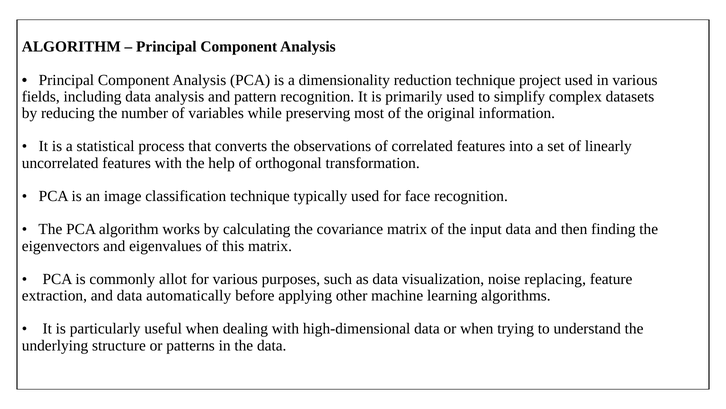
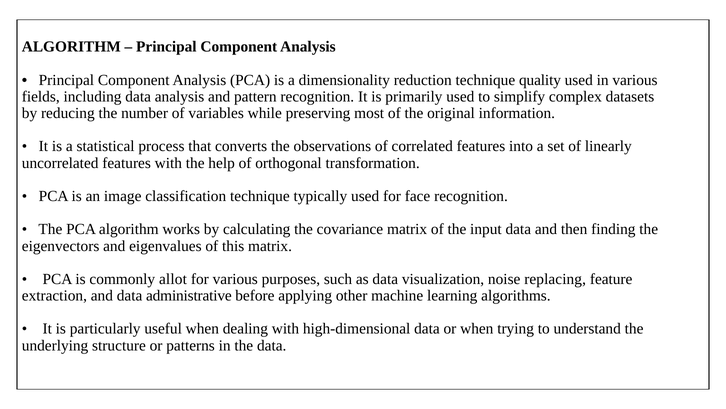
project: project -> quality (540, 80)
automatically: automatically -> administrative (189, 295)
